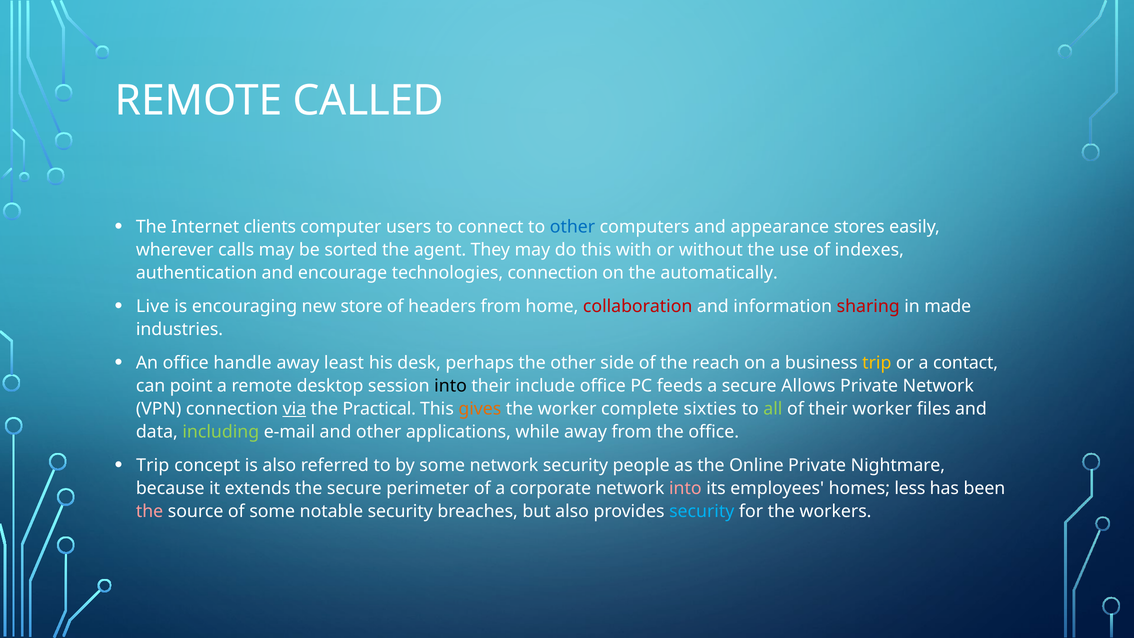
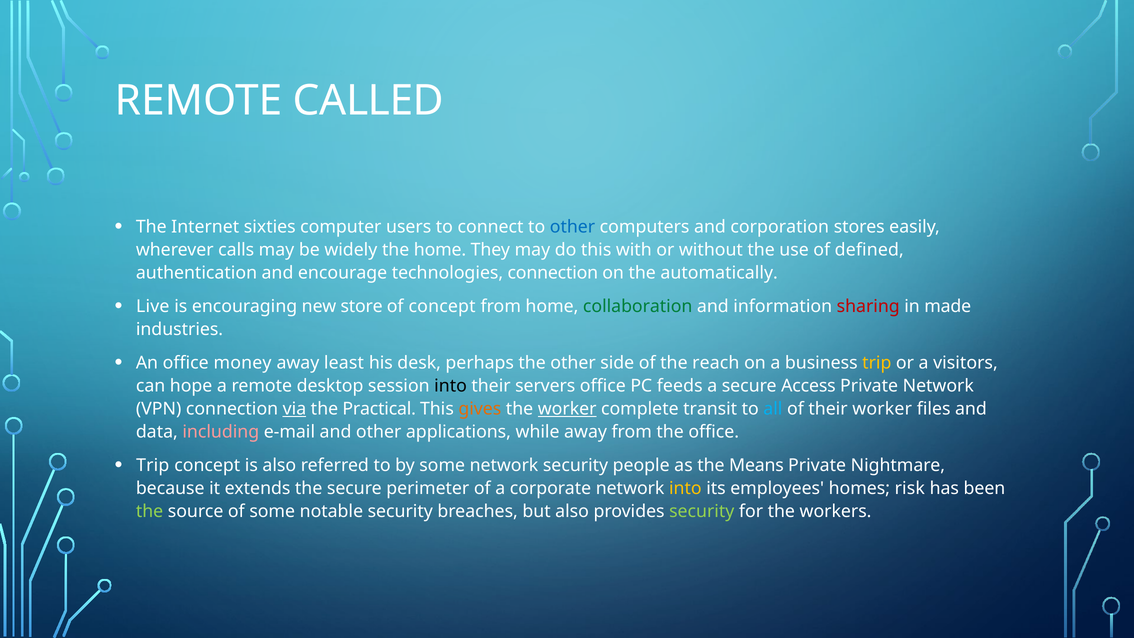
clients: clients -> sixties (270, 227)
appearance: appearance -> corporation (780, 227)
sorted: sorted -> widely (351, 250)
the agent: agent -> home (440, 250)
indexes: indexes -> defined (869, 250)
of headers: headers -> concept (442, 306)
collaboration colour: red -> green (638, 306)
handle: handle -> money (243, 363)
contact: contact -> visitors (965, 363)
point: point -> hope (191, 386)
include: include -> servers (545, 386)
Allows: Allows -> Access (808, 386)
worker underline: none -> present (567, 409)
sixties: sixties -> transit (710, 409)
all colour: light green -> light blue (773, 409)
including colour: light green -> pink (221, 432)
Online: Online -> Means (756, 465)
into colour: pink -> yellow (685, 488)
less: less -> risk (910, 488)
the colour: pink -> light green (150, 511)
security colour: light blue -> light green (702, 511)
